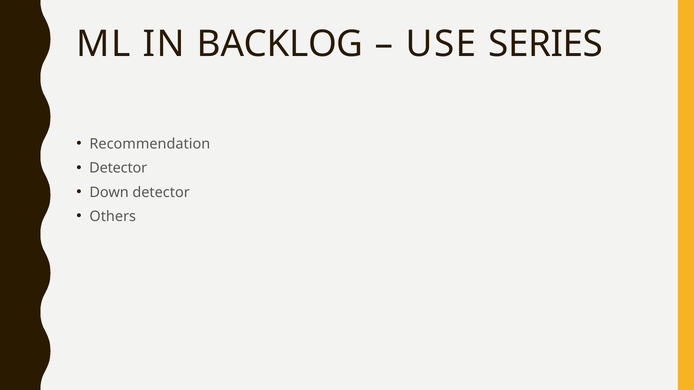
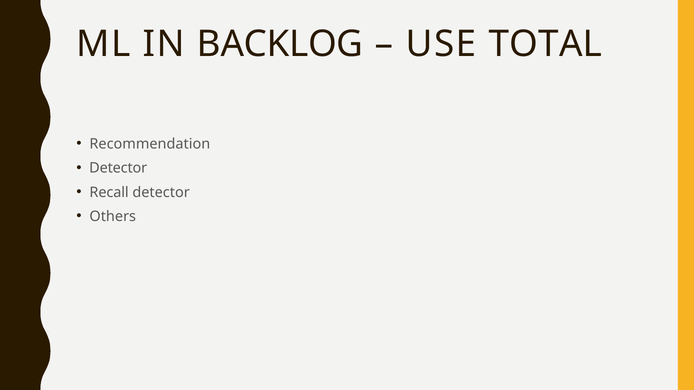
SERIES: SERIES -> TOTAL (545, 44)
Down: Down -> Recall (109, 192)
